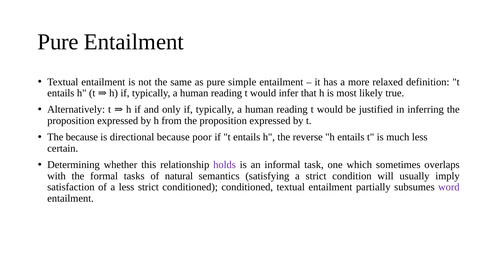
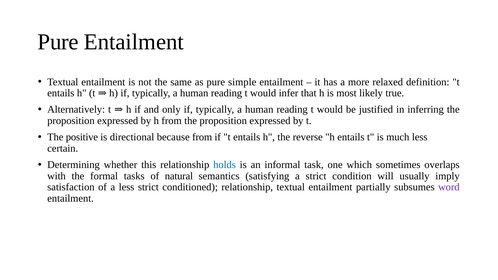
The because: because -> positive (82, 137)
because poor: poor -> from (202, 137)
holds colour: purple -> blue (225, 165)
conditioned conditioned: conditioned -> relationship (247, 187)
